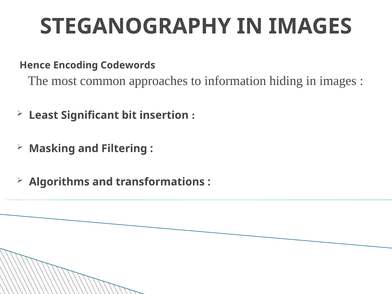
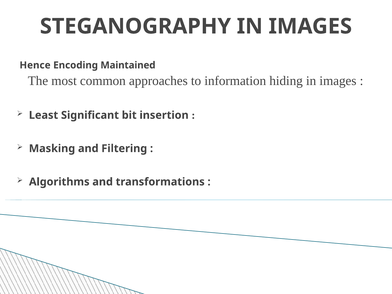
Codewords: Codewords -> Maintained (128, 65)
